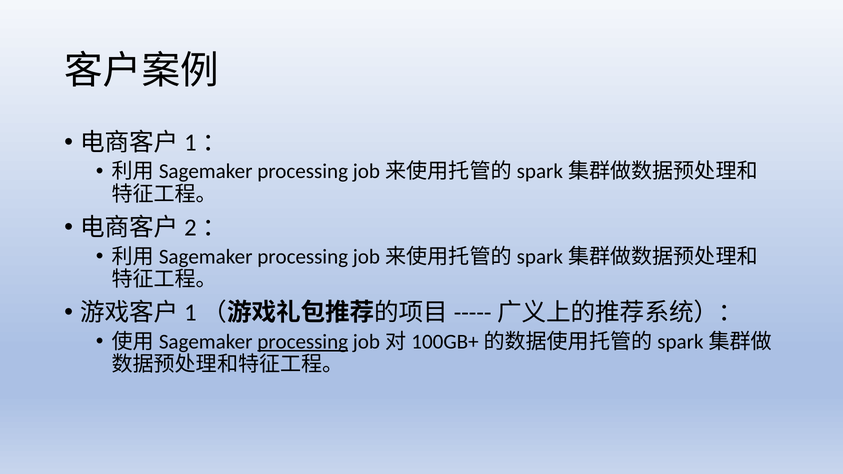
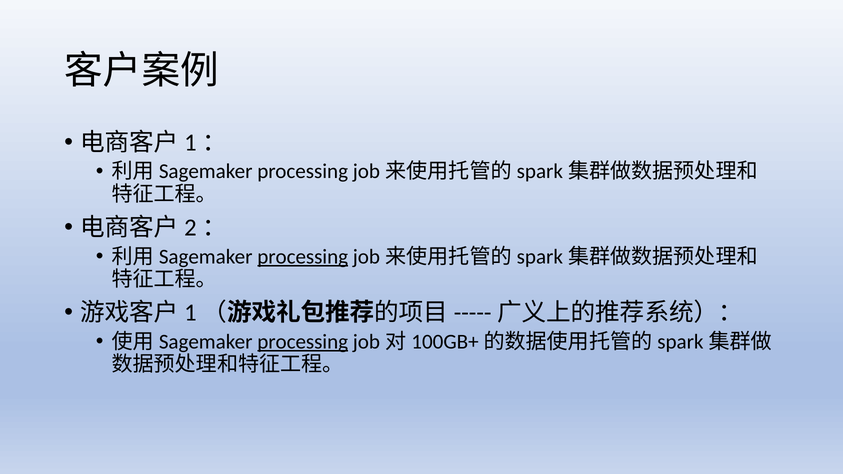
processing underline: none -> present (303, 257)
